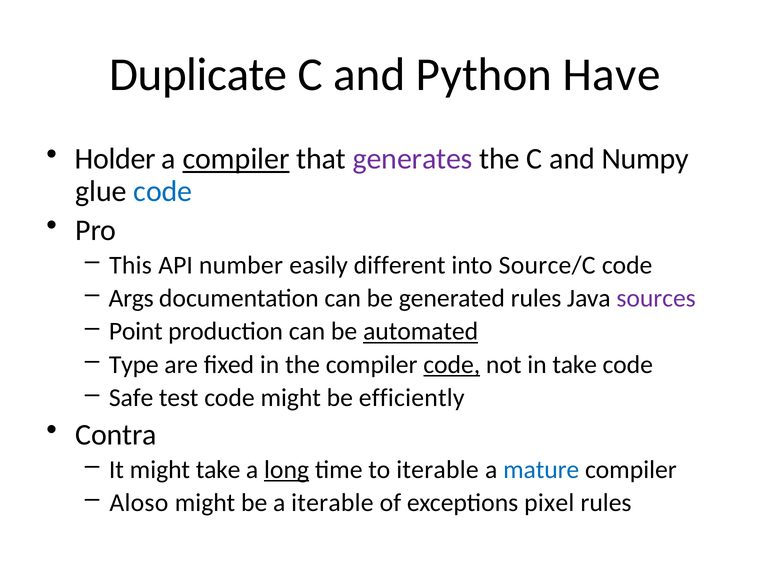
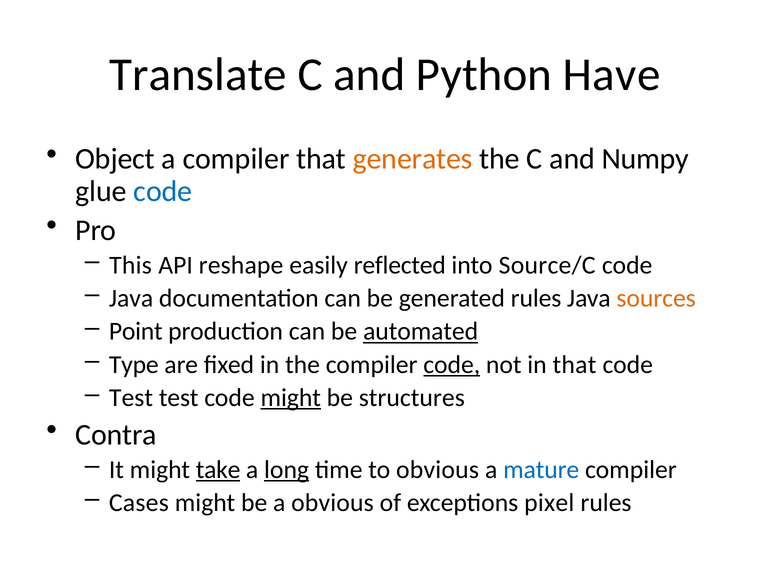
Duplicate: Duplicate -> Translate (198, 75)
Holder: Holder -> Object (115, 159)
compiler underline: present -> none (236, 159)
generates colour: purple -> orange (413, 159)
number: number -> reshape (241, 265)
different: different -> reflected (400, 265)
Args: Args -> Java (131, 298)
sources colour: purple -> orange (656, 298)
in take: take -> that (574, 364)
Safe: Safe -> Test (131, 397)
might underline: none -> present (291, 397)
efficiently: efficiently -> structures (412, 397)
take underline: none -> present (218, 469)
to iterable: iterable -> obvious (438, 469)
Aloso: Aloso -> Cases (139, 502)
a iterable: iterable -> obvious (332, 502)
